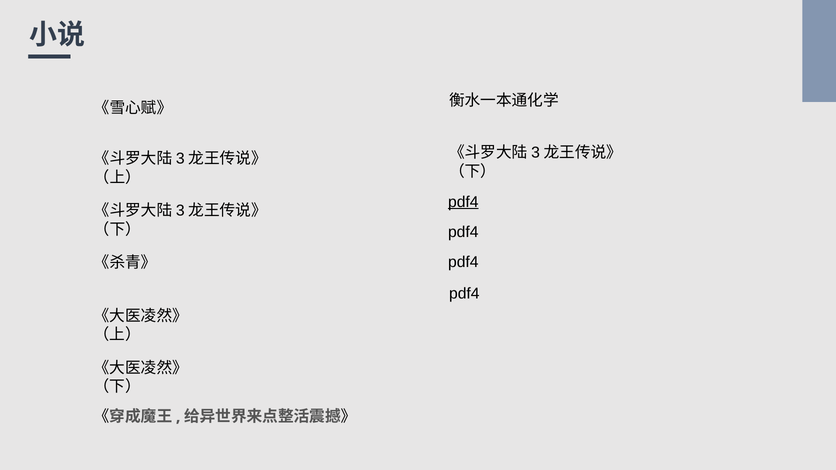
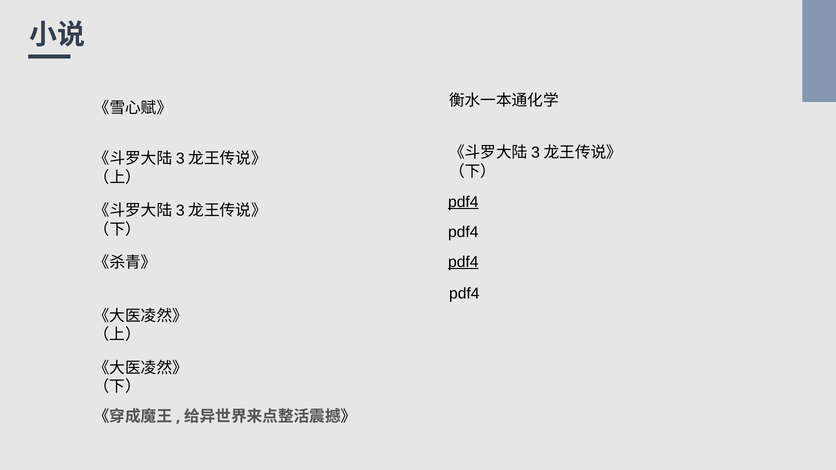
pdf4 underline: none -> present (463, 262)
